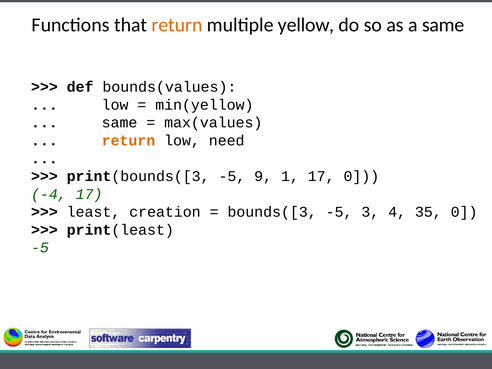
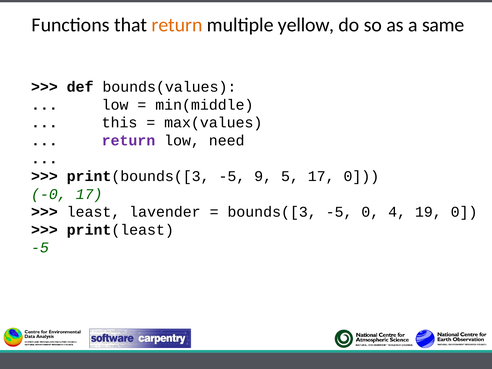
min(yellow: min(yellow -> min(middle (204, 105)
same: same -> this (120, 123)
return colour: orange -> purple (128, 141)
1: 1 -> 5 (290, 176)
-4: -4 -> -0 (49, 194)
creation: creation -> lavender (165, 212)
-5 3: 3 -> 0 (370, 212)
35: 35 -> 19 (428, 212)
